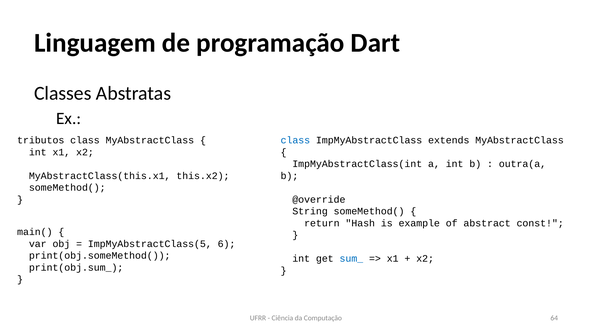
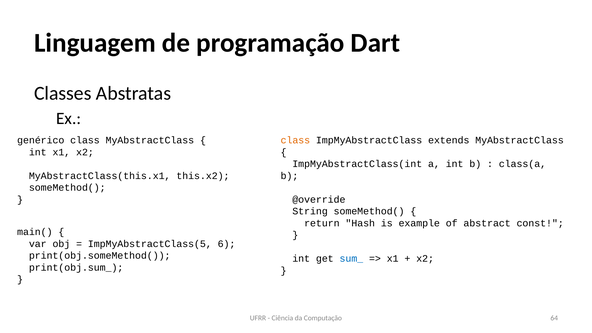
tributos: tributos -> genérico (41, 140)
class colour: blue -> orange (295, 140)
outra(a: outra(a -> class(a (522, 164)
